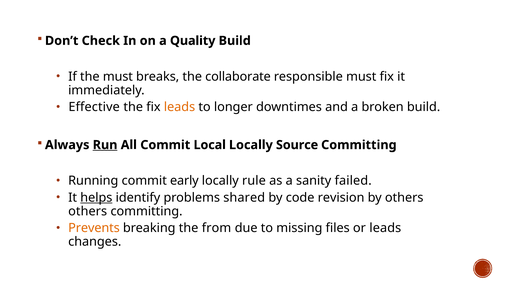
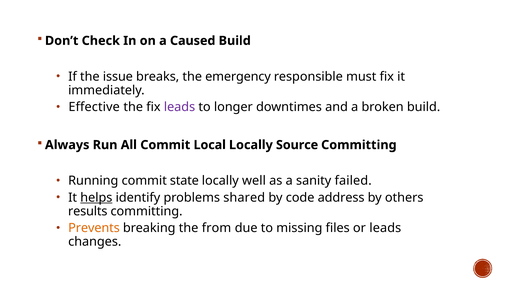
Quality: Quality -> Caused (193, 41)
the must: must -> issue (118, 76)
collaborate: collaborate -> emergency (238, 76)
leads colour: orange -> purple (180, 107)
Run underline: present -> none (105, 145)
early: early -> state (184, 180)
rule: rule -> well (254, 180)
revision: revision -> address (341, 197)
others: others -> results (88, 211)
